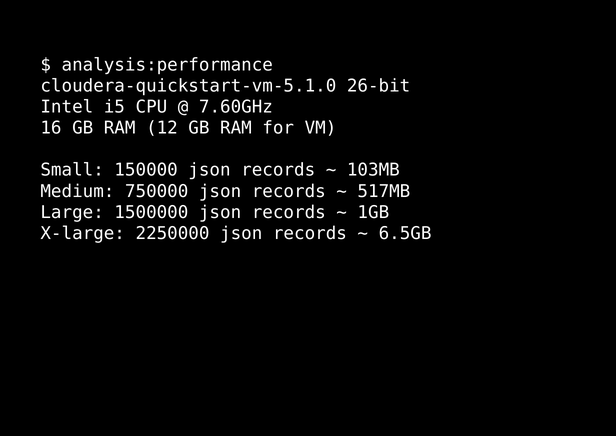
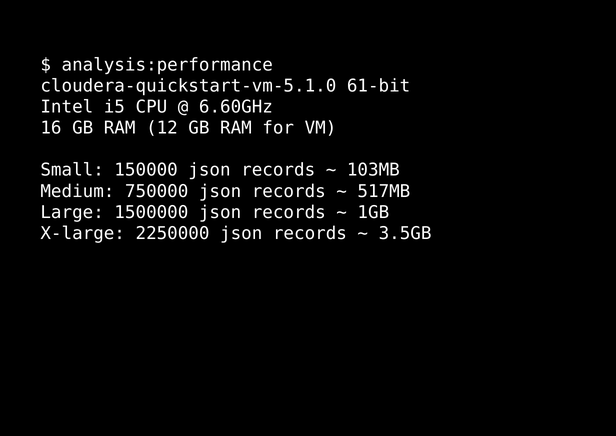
26-bit: 26-bit -> 61-bit (379, 86)
7.60GHz: 7.60GHz -> 6.60GHz (236, 107)
6.5GB: 6.5GB -> 3.5GB (405, 233)
